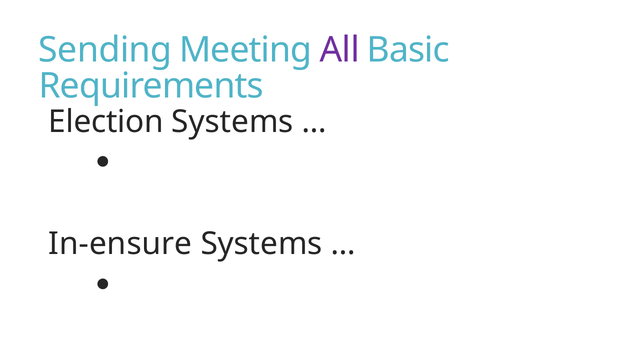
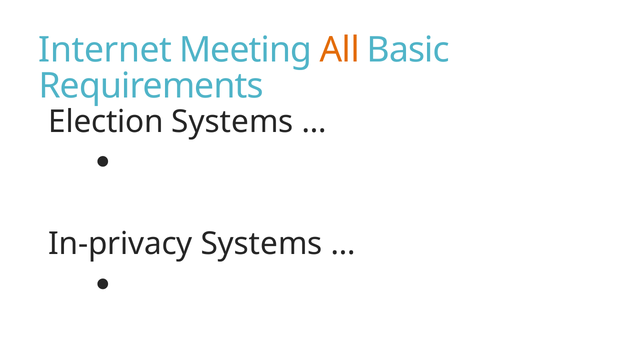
Sending: Sending -> Internet (105, 50)
All colour: purple -> orange (340, 50)
In-ensure: In-ensure -> In-privacy (120, 244)
